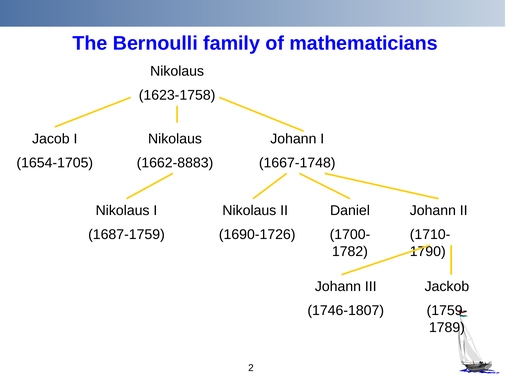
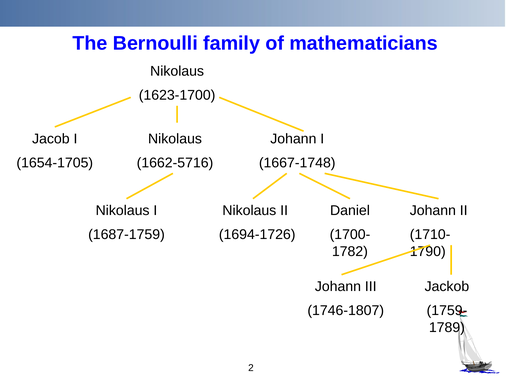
1623-1758: 1623-1758 -> 1623-1700 (177, 95)
1662-8883: 1662-8883 -> 1662-5716 (175, 163)
1690-1726: 1690-1726 -> 1694-1726 (257, 234)
